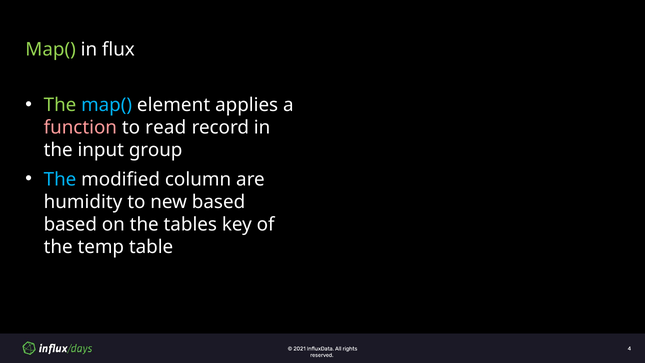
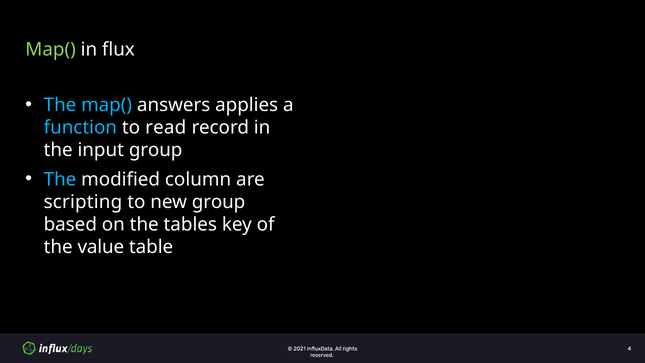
The colour: light green -> light blue (60, 105)
element: element -> answers (174, 105)
function colour: pink -> light blue (80, 127)
humidity: humidity -> scripting (83, 202)
new based: based -> group (219, 202)
temp: temp -> value (101, 247)
